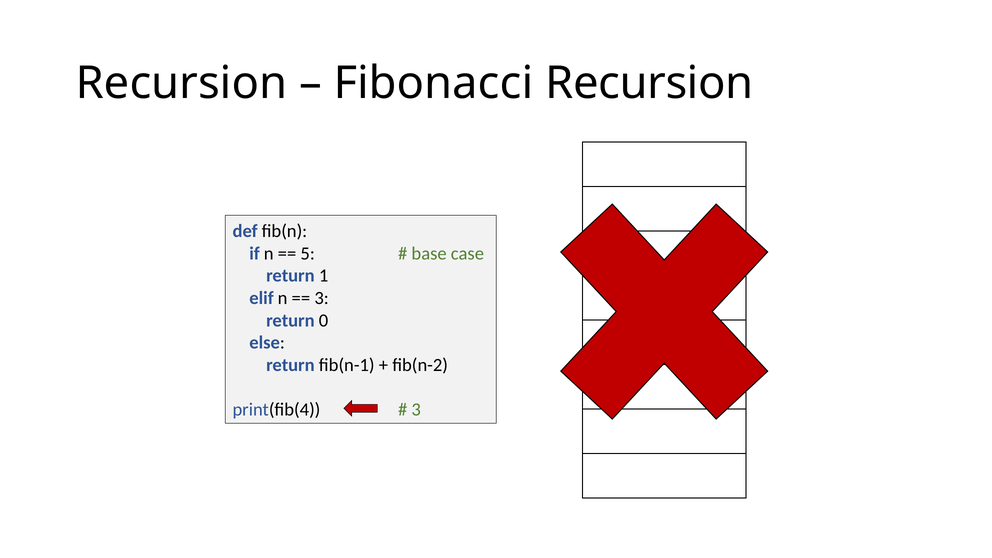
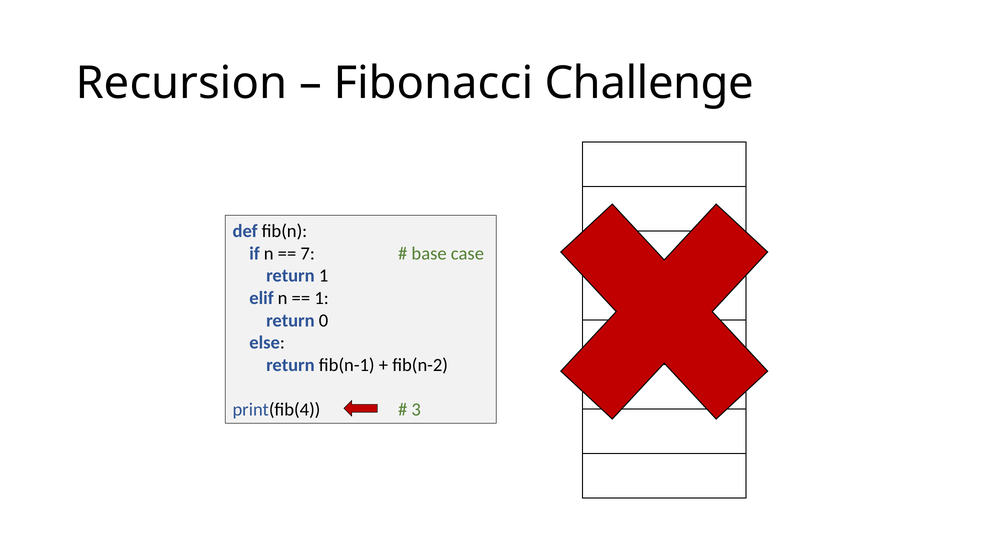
Fibonacci Recursion: Recursion -> Challenge (649, 83)
5: 5 -> 7 (308, 253)
3: 3 -> 1 (322, 298)
